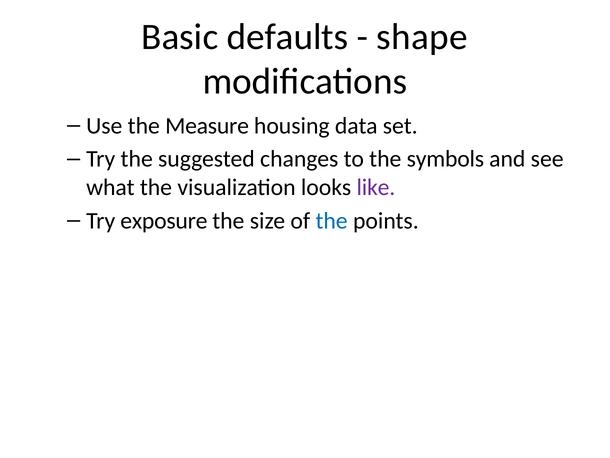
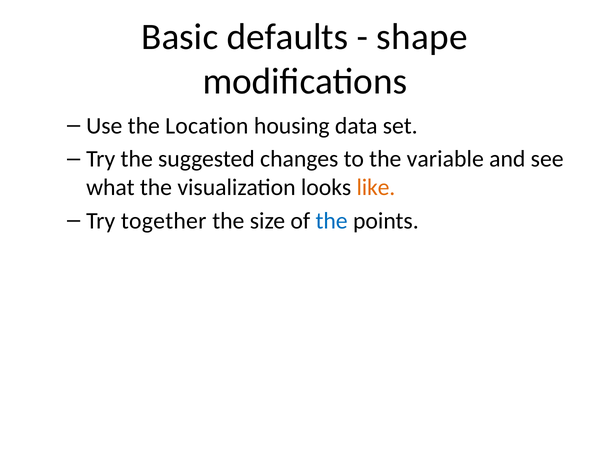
Measure: Measure -> Location (207, 126)
symbols: symbols -> variable (445, 159)
like colour: purple -> orange (376, 187)
exposure: exposure -> together (164, 221)
